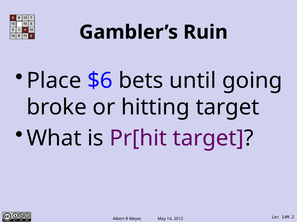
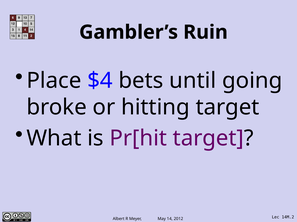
$6: $6 -> $4 (100, 81)
